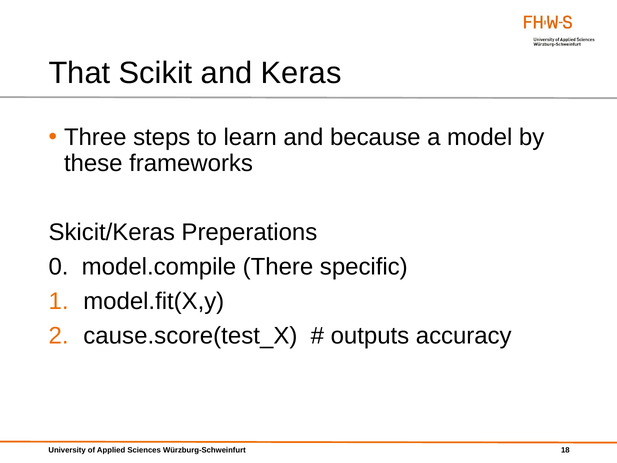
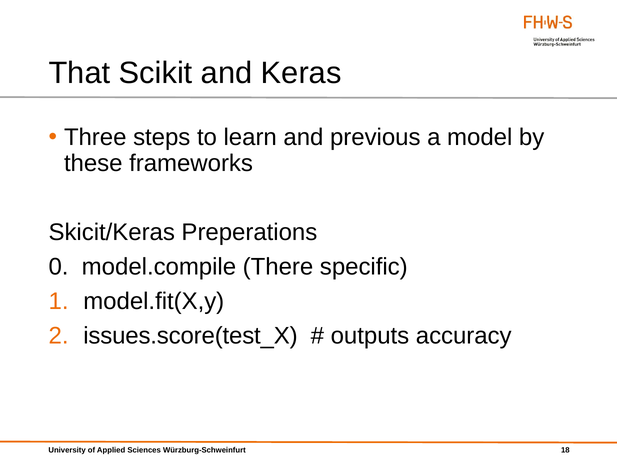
because: because -> previous (375, 137)
cause.score(test_X: cause.score(test_X -> issues.score(test_X (190, 336)
